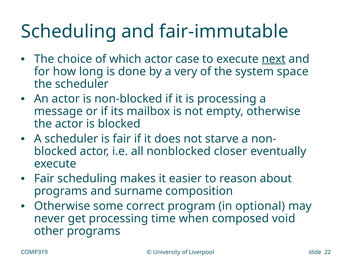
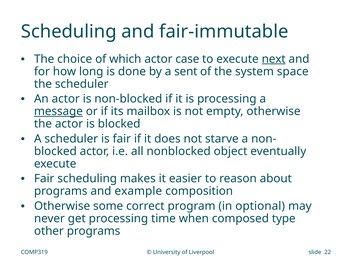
very: very -> sent (186, 72)
message underline: none -> present (58, 112)
closer: closer -> object (231, 152)
surname: surname -> example (138, 192)
void: void -> type (284, 219)
